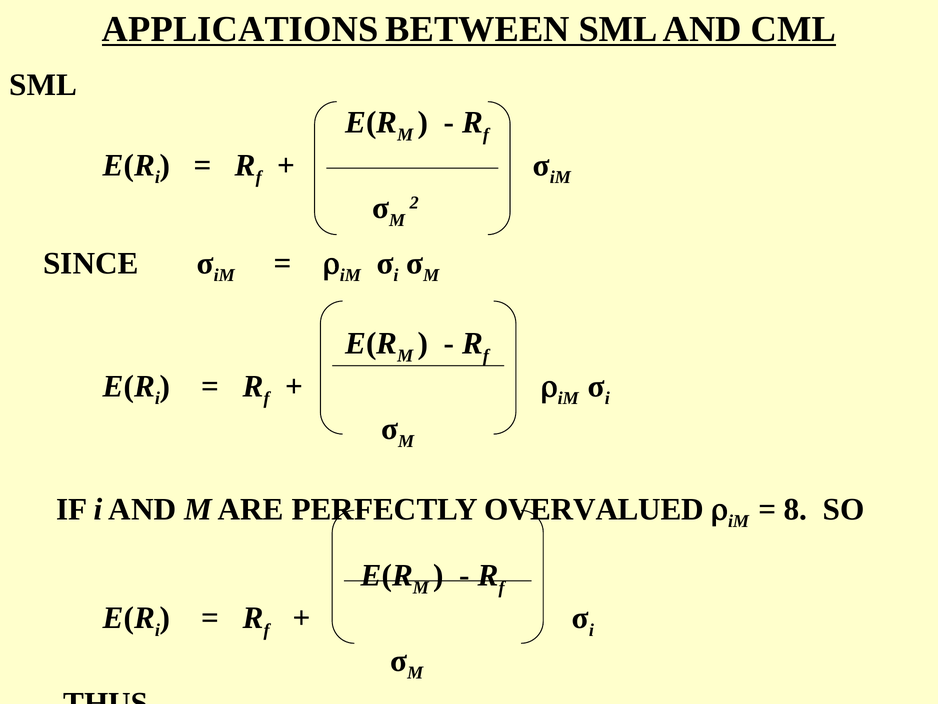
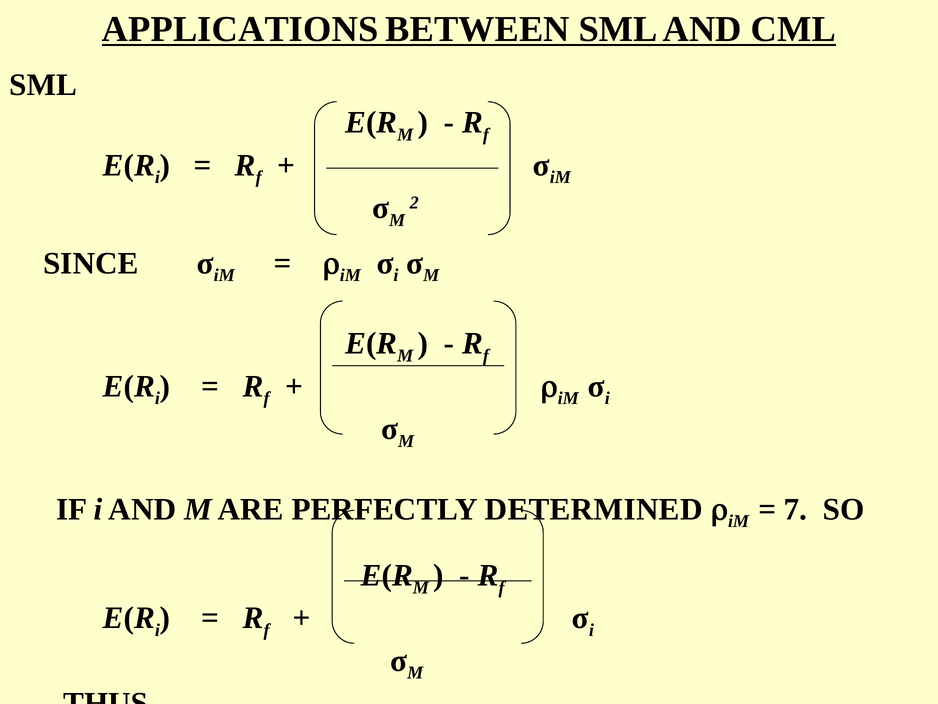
OVERVALUED: OVERVALUED -> DETERMINED (594, 509)
8: 8 -> 7 (795, 509)
